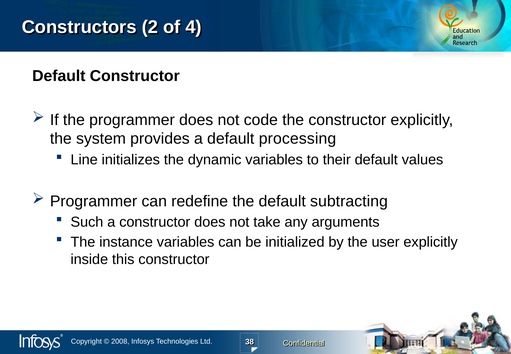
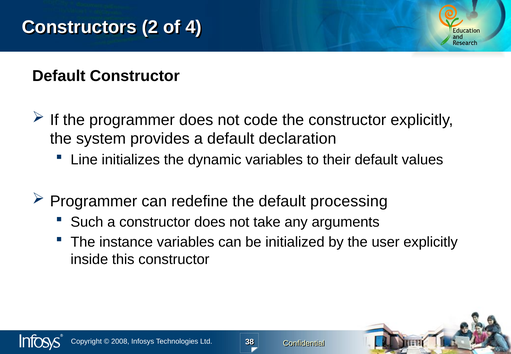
processing: processing -> declaration (298, 139)
subtracting: subtracting -> processing (349, 201)
